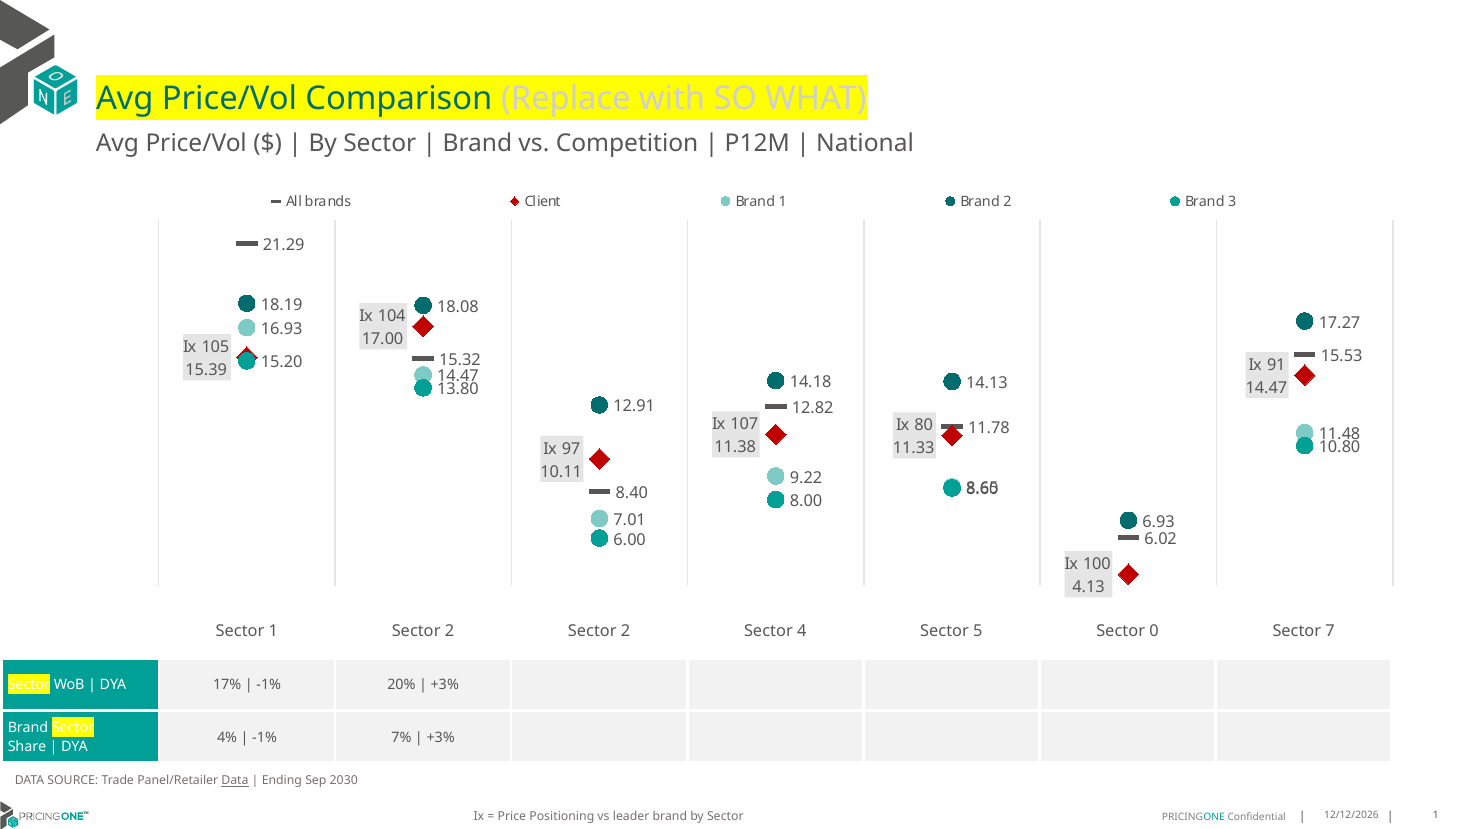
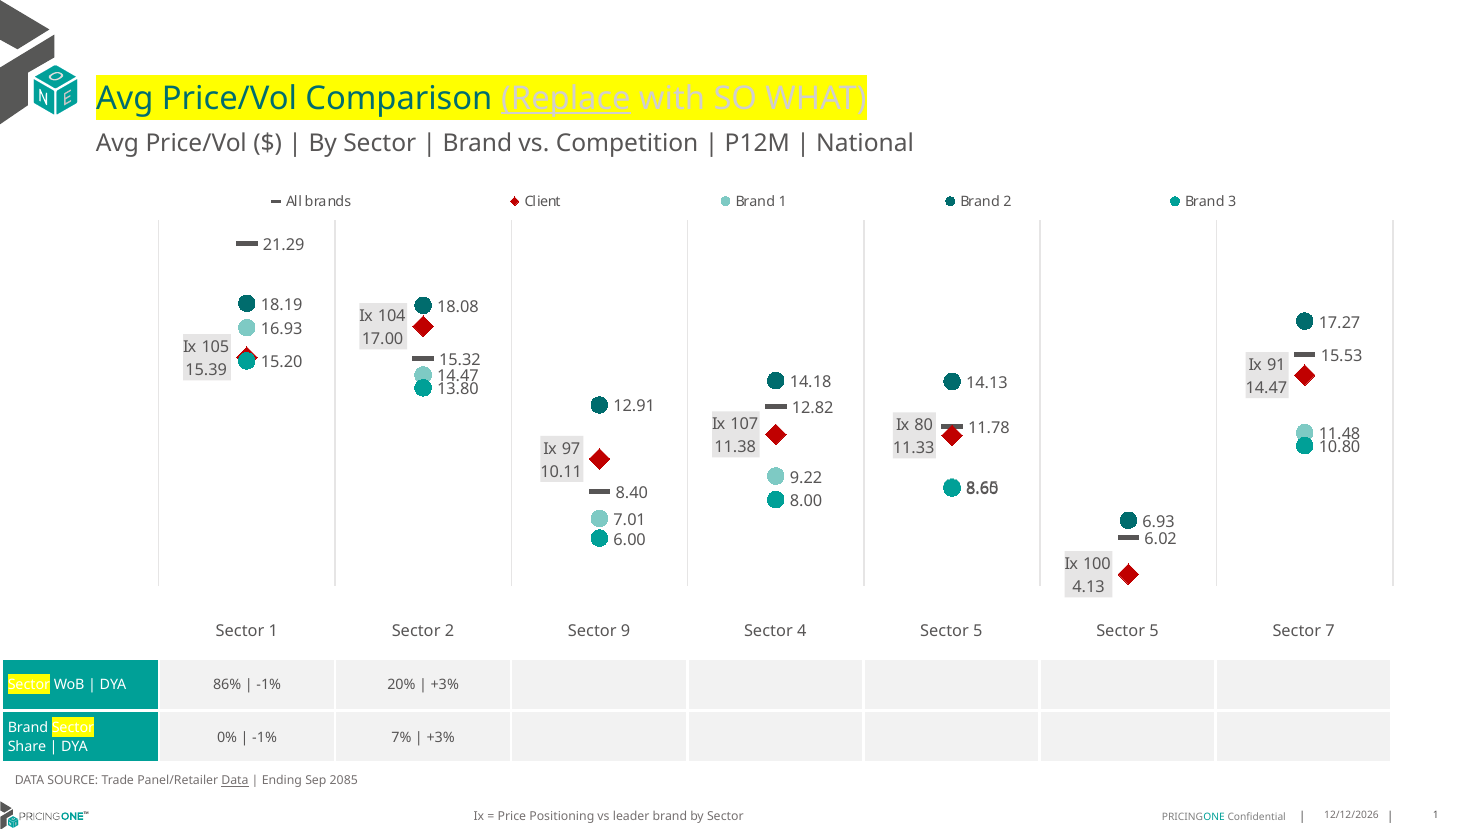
Replace underline: none -> present (566, 99)
2 Sector 2: 2 -> 9 (626, 632)
5 Sector 0: 0 -> 5 (1154, 632)
17%: 17% -> 86% (227, 686)
4%: 4% -> 0% (227, 738)
2030: 2030 -> 2085 (344, 781)
